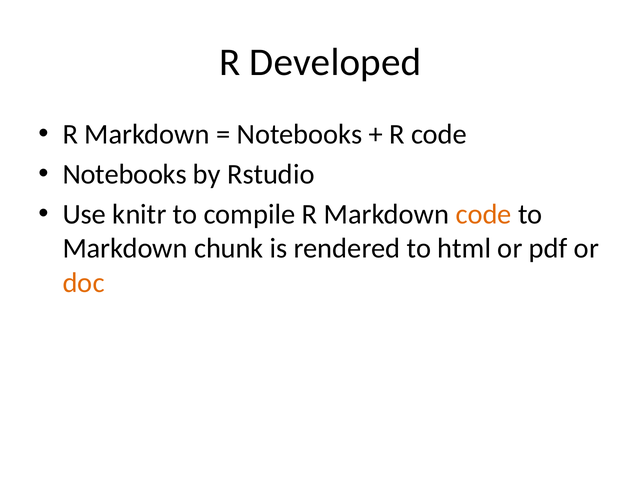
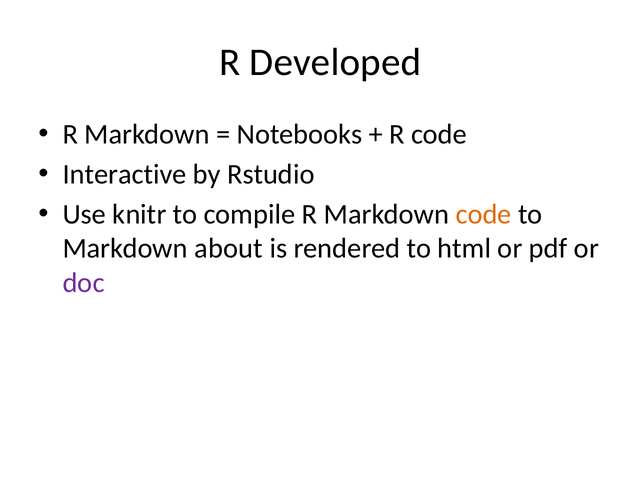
Notebooks: Notebooks -> Interactive (125, 174)
chunk: chunk -> about (229, 248)
doc colour: orange -> purple (84, 283)
